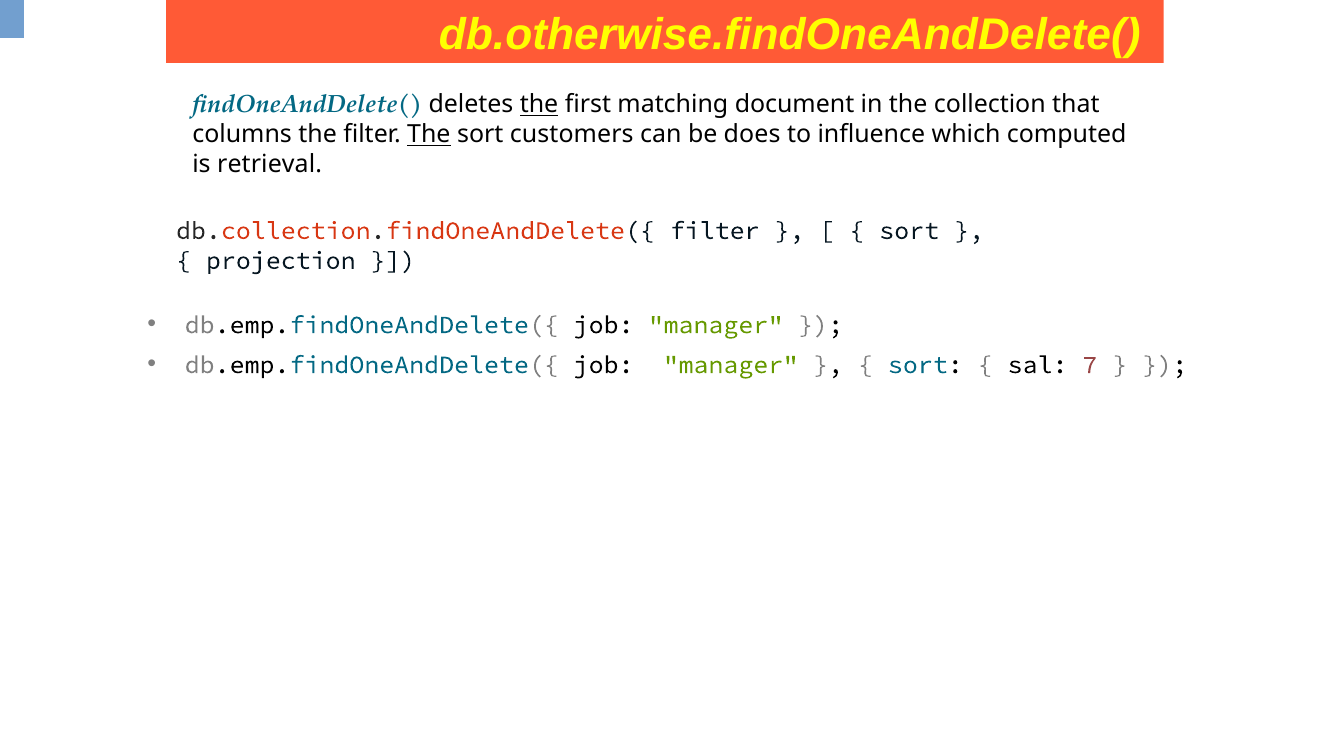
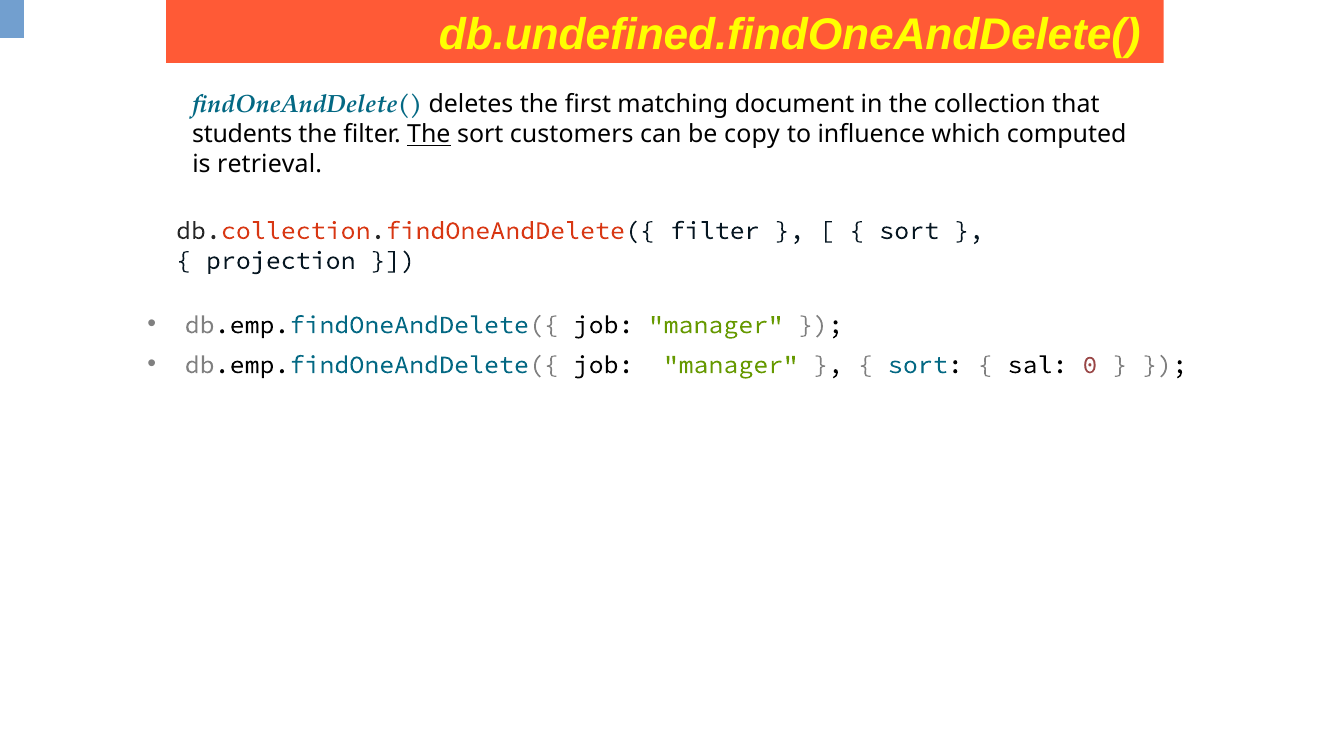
db.otherwise.findOneAndDelete(: db.otherwise.findOneAndDelete( -> db.undefined.findOneAndDelete( (790, 35)
the underline: present -> none (539, 105)
columns: columns -> students (242, 135)
does: does -> copy (752, 135)
7: 7 -> 0 (1090, 365)
